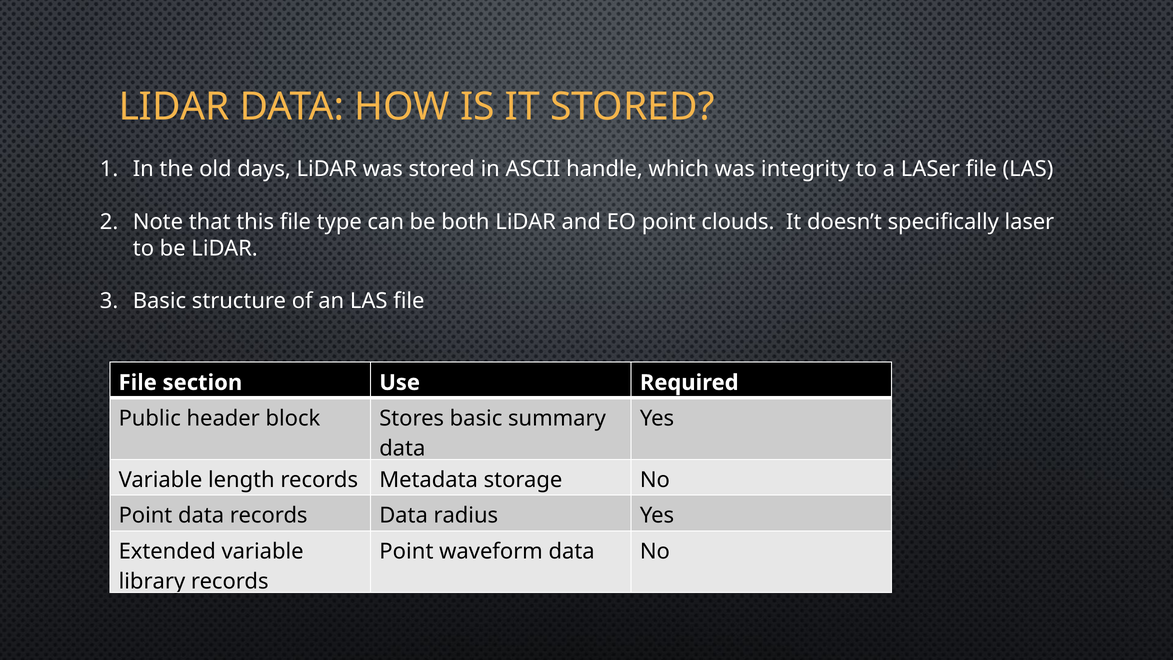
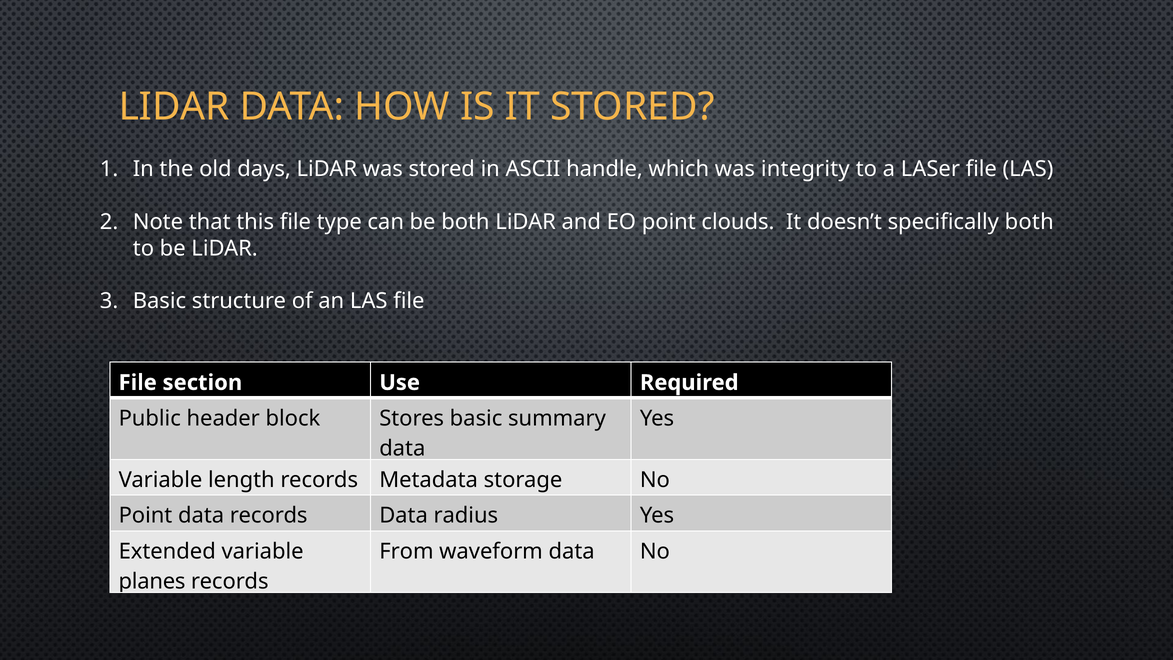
specifically laser: laser -> both (1029, 222)
Point: Point -> From (406, 551)
library: library -> planes (152, 581)
